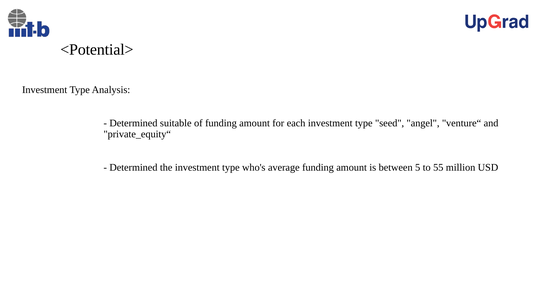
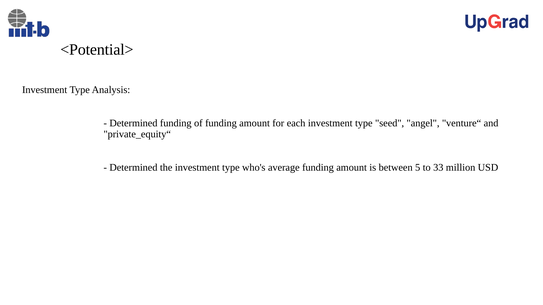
Determined suitable: suitable -> funding (176, 123)
55: 55 -> 33 (438, 168)
